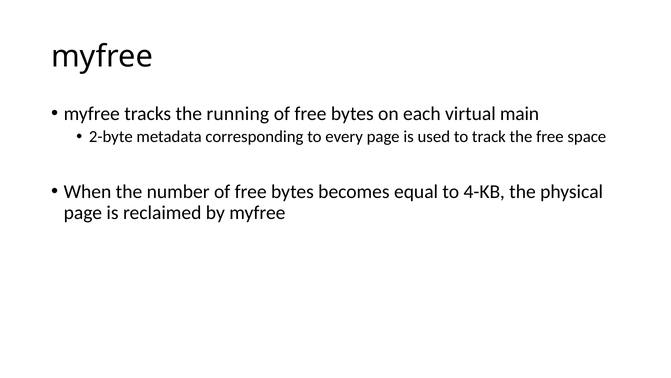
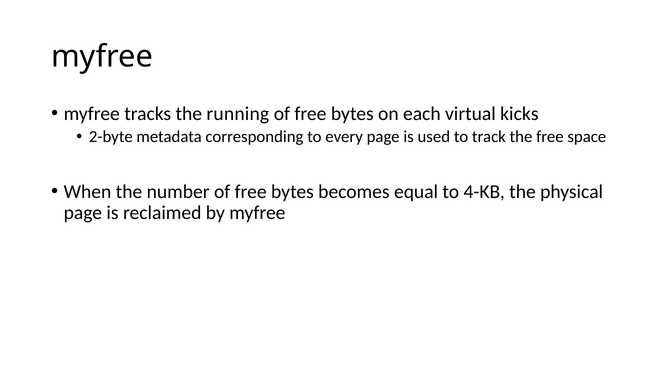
main: main -> kicks (519, 113)
